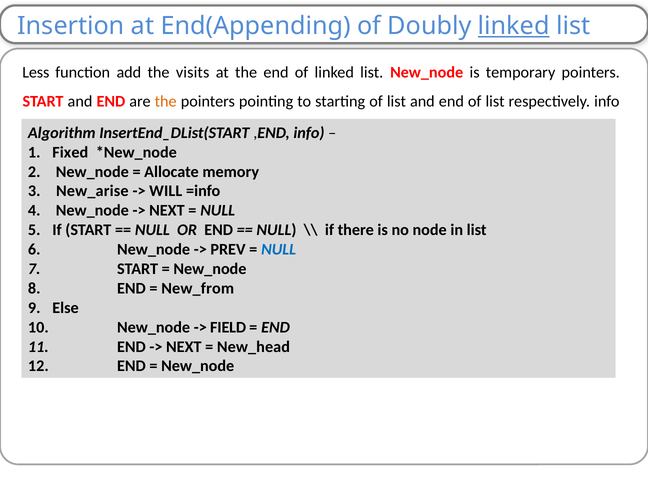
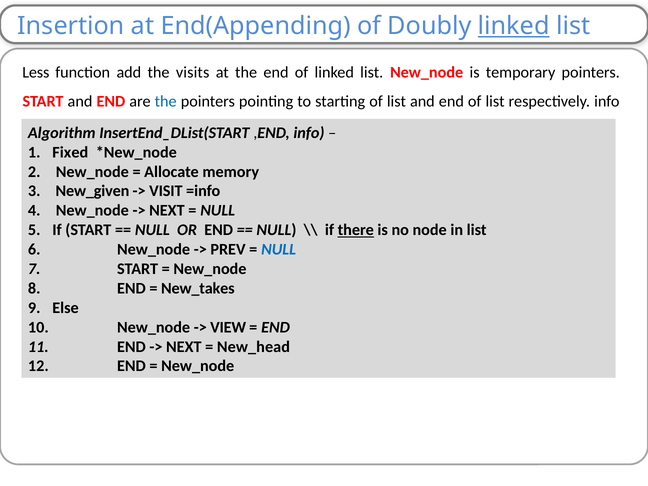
the colour: orange -> blue (166, 101)
New_arise: New_arise -> New_given (92, 191)
WILL: WILL -> VISIT (166, 191)
there underline: none -> present (356, 230)
New_from: New_from -> New_takes (198, 288)
FIELD: FIELD -> VIEW (228, 327)
